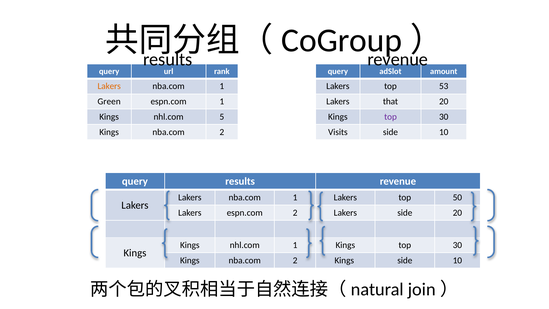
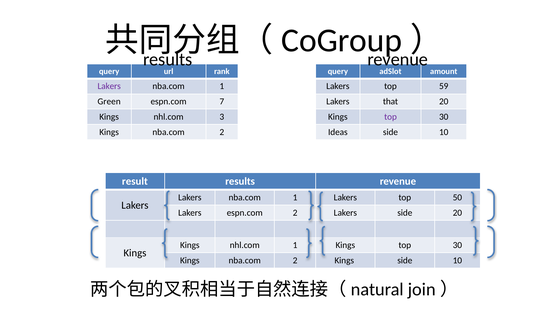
Lakers colour: orange -> purple (109, 86)
53: 53 -> 59 (444, 86)
espn.com 1: 1 -> 7 (222, 102)
5: 5 -> 3 (222, 117)
Visits: Visits -> Ideas (338, 132)
query: query -> result (135, 181)
